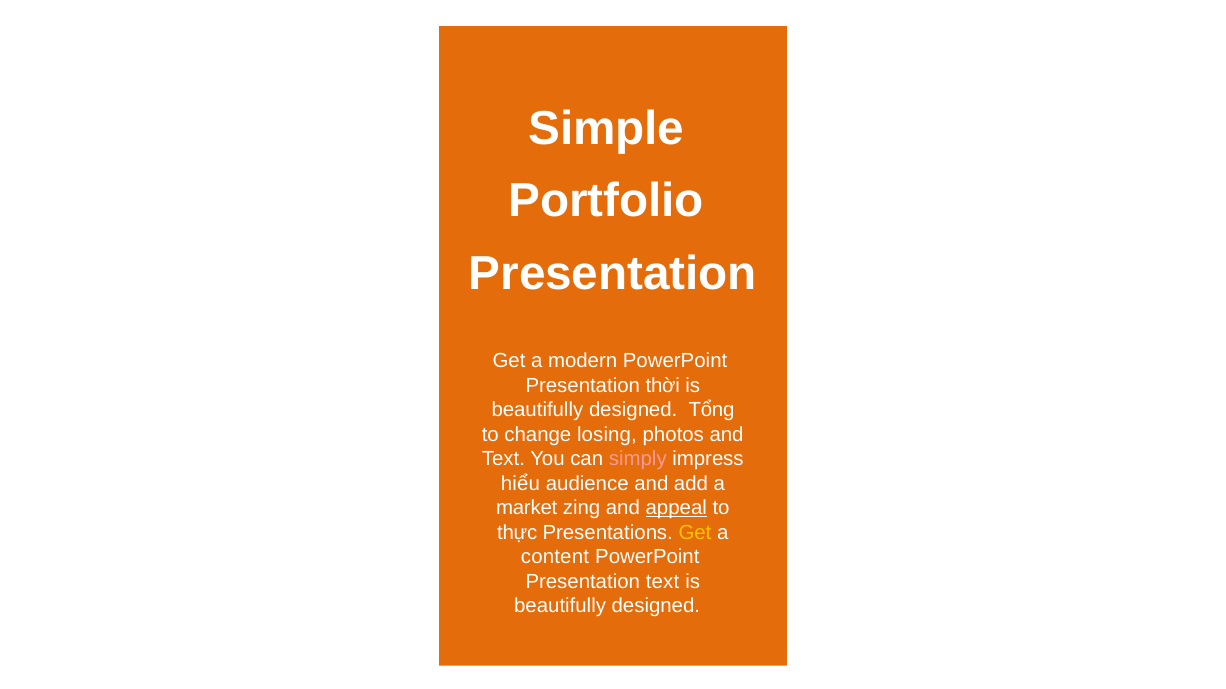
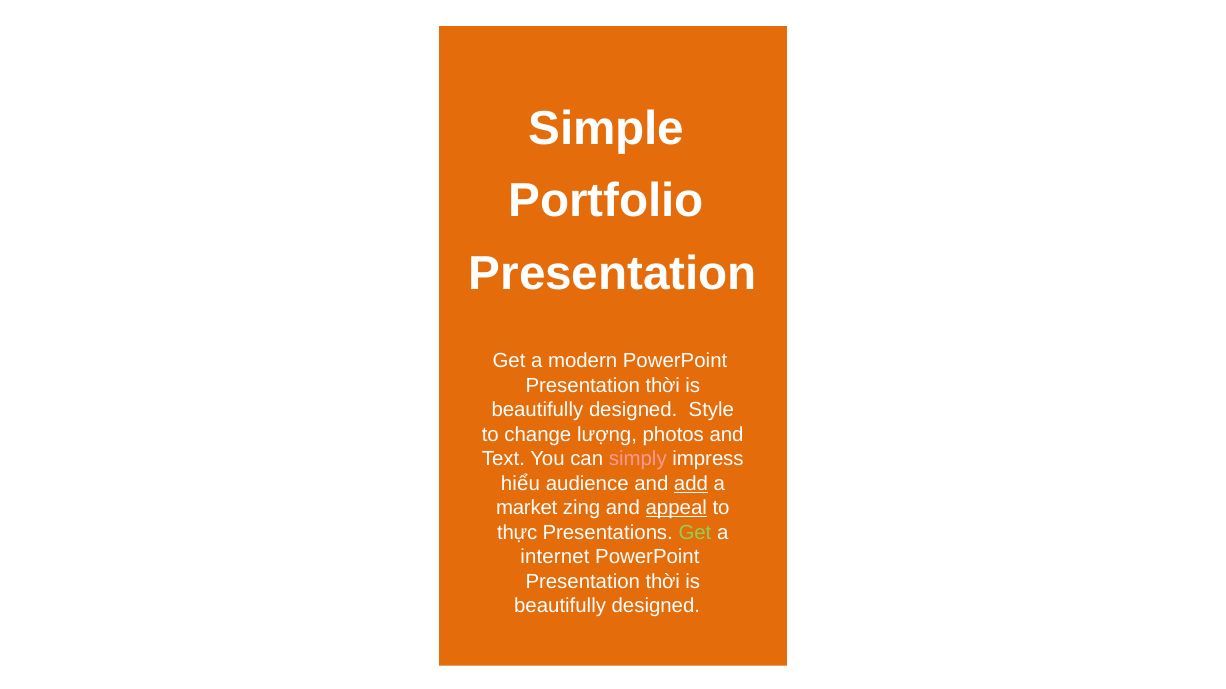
Tổng: Tổng -> Style (711, 410)
losing: losing -> lượng (607, 435)
add underline: none -> present (691, 484)
Get colour: yellow -> light green (695, 533)
content: content -> internet (555, 557)
text: text -> thời (663, 582)
